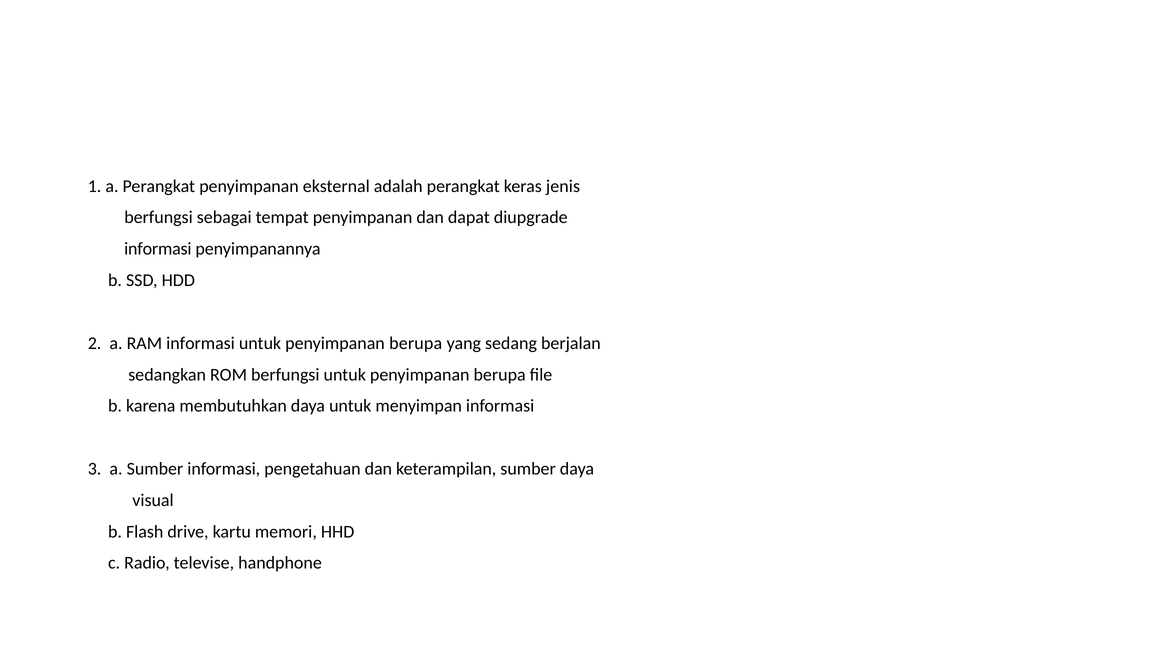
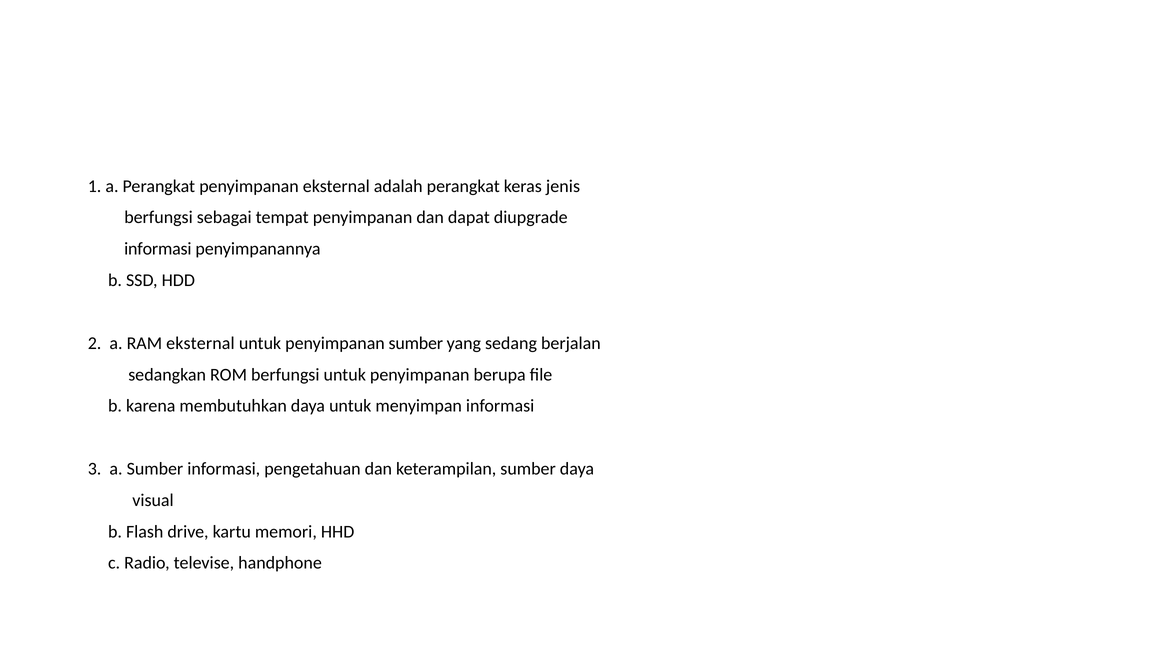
RAM informasi: informasi -> eksternal (200, 343)
berupa: berupa -> sumber (416, 343)
